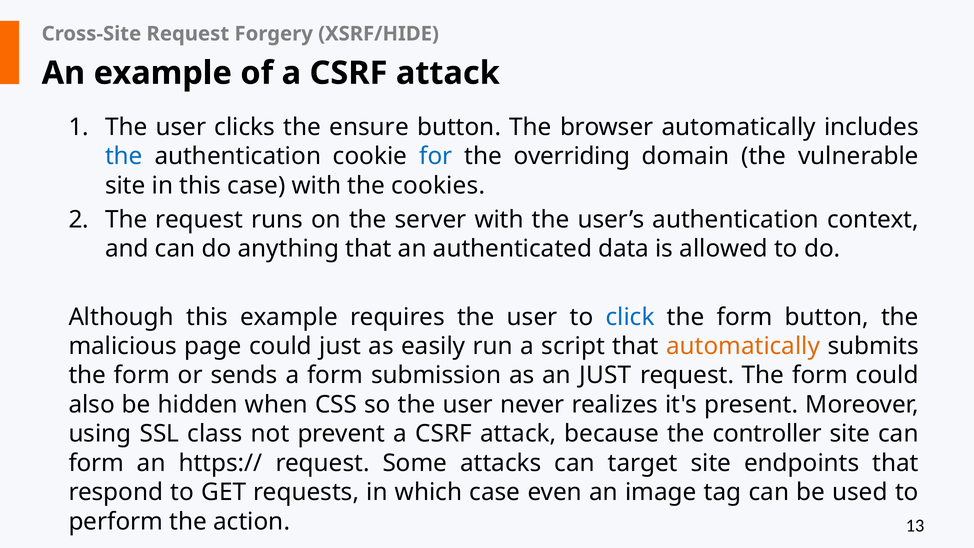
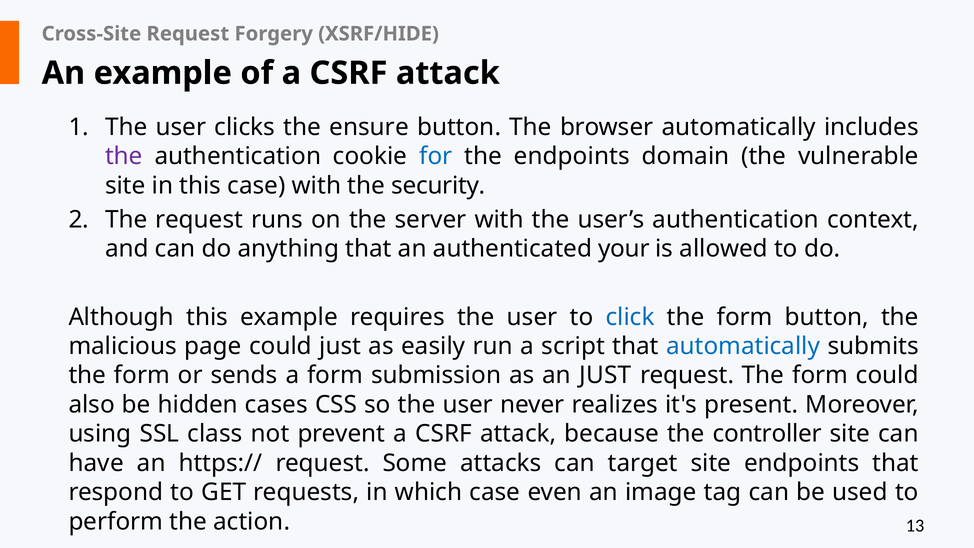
the colour: blue -> purple (124, 156)
the overriding: overriding -> endpoints (572, 156)
cookies: cookies -> security (438, 185)
data: data -> your (624, 249)
automatically colour: orange -> blue (743, 346)
when: when -> cases (276, 405)
form: form -> have (96, 463)
